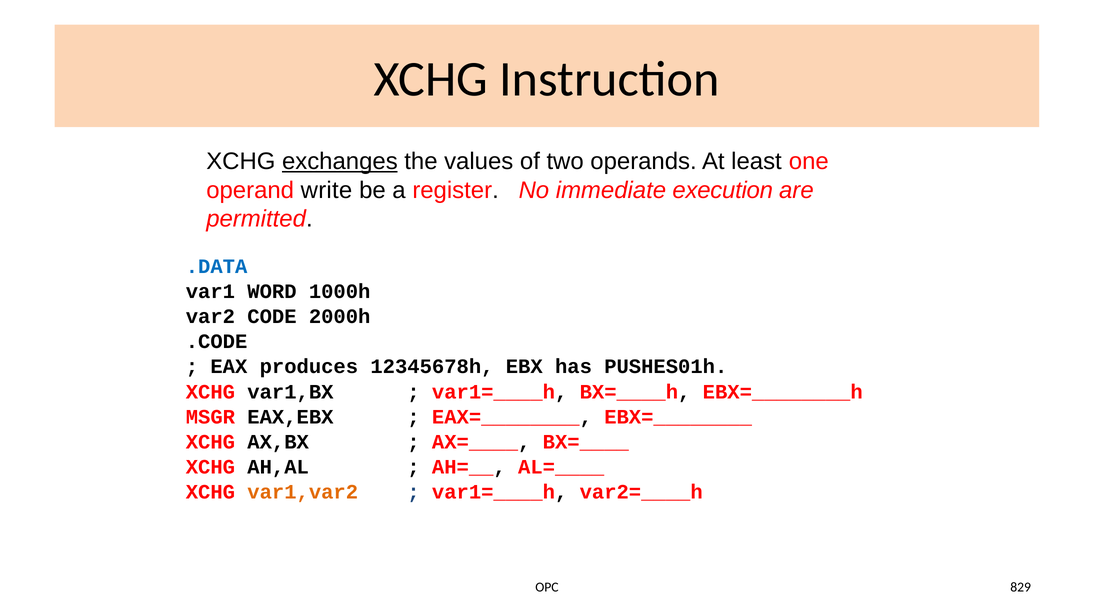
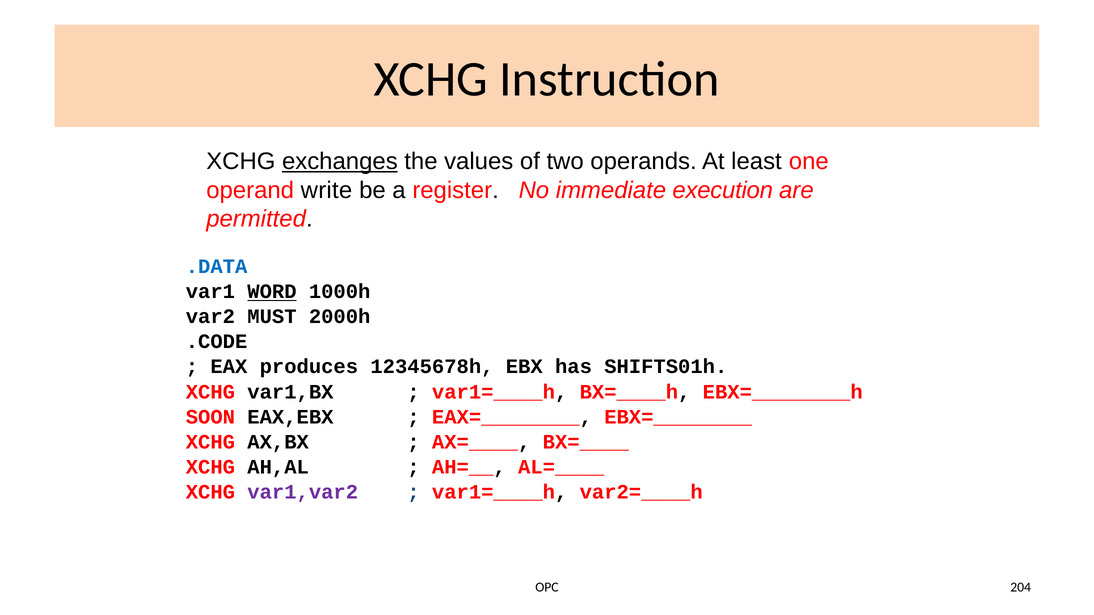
WORD underline: none -> present (272, 292)
CODE: CODE -> MUST (272, 317)
PUSHES01h: PUSHES01h -> SHIFTS01h (666, 367)
MSGR: MSGR -> SOON (210, 417)
var1,var2 colour: orange -> purple (303, 492)
829: 829 -> 204 (1021, 588)
